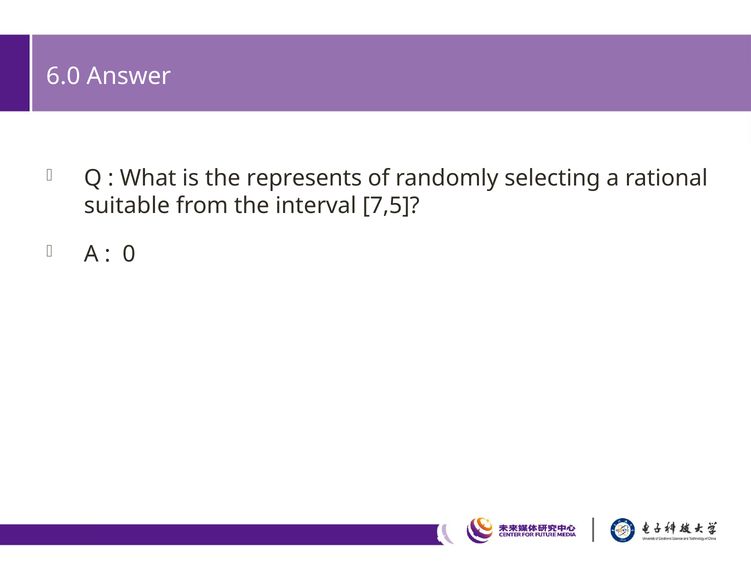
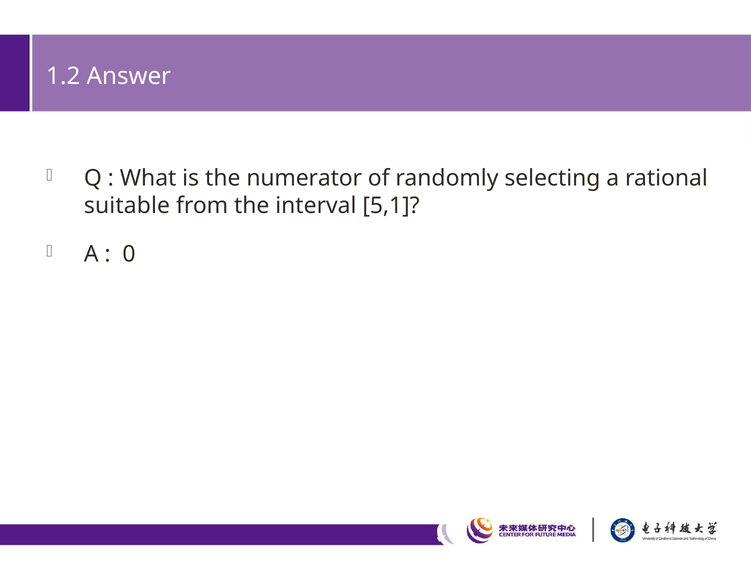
6.0: 6.0 -> 1.2 (63, 76)
represents: represents -> numerator (304, 178)
7,5: 7,5 -> 5,1 (391, 206)
